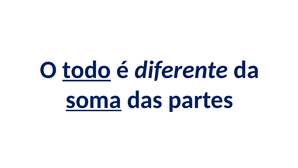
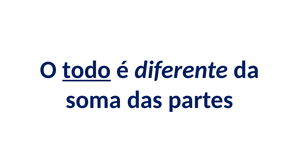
soma underline: present -> none (94, 100)
